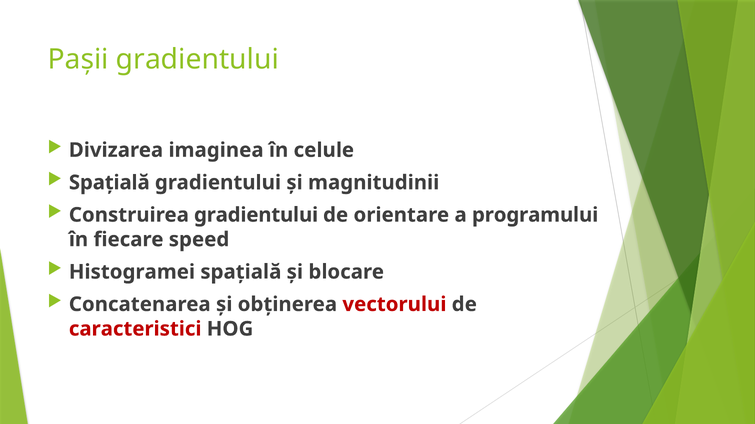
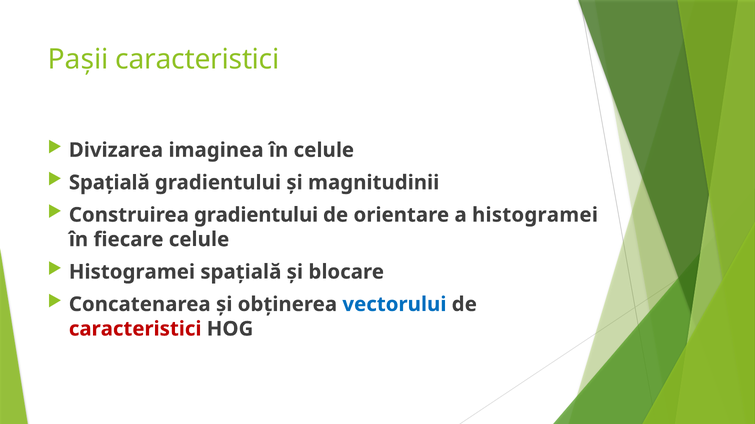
Pașii gradientului: gradientului -> caracteristici (198, 60)
a programului: programului -> histogramei (535, 215)
fiecare speed: speed -> celule (199, 240)
vectorului colour: red -> blue (394, 305)
